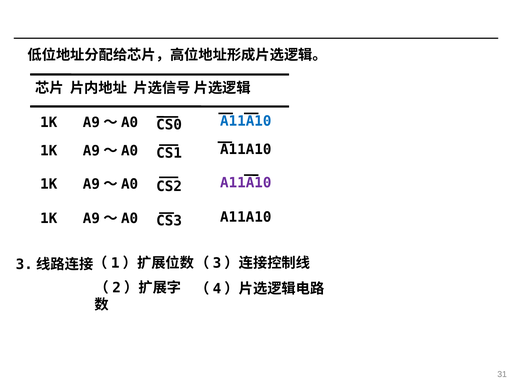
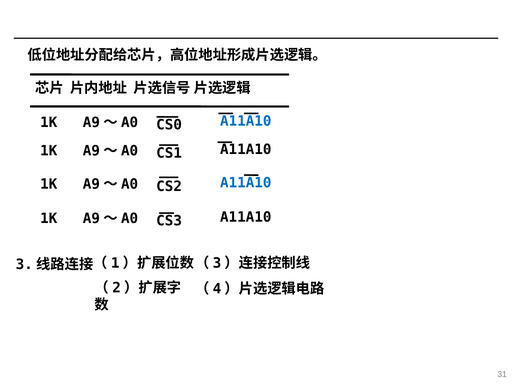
A11A10 colour: purple -> blue (246, 183)
